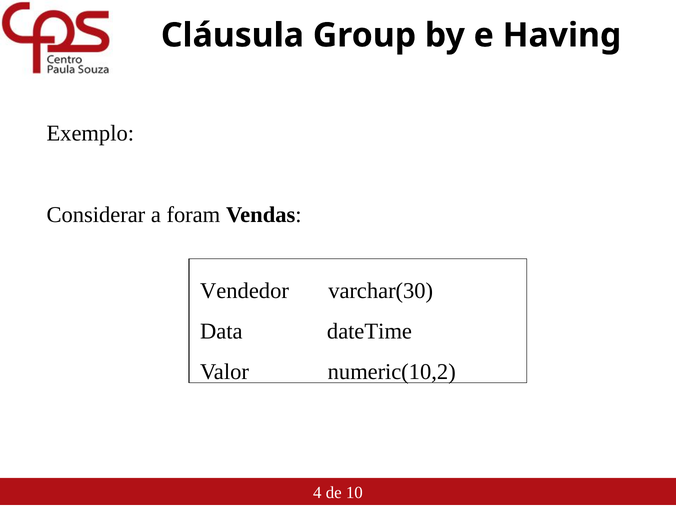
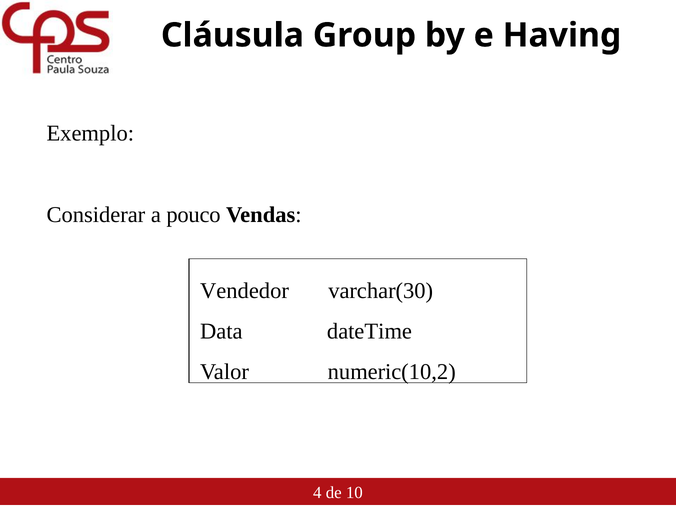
foram: foram -> pouco (193, 215)
